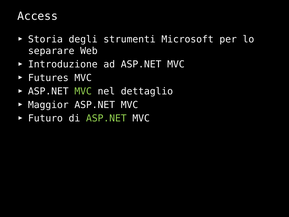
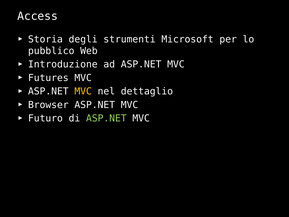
separare: separare -> pubblico (51, 51)
MVC colour: light green -> yellow (83, 91)
Maggior: Maggior -> Browser (48, 105)
